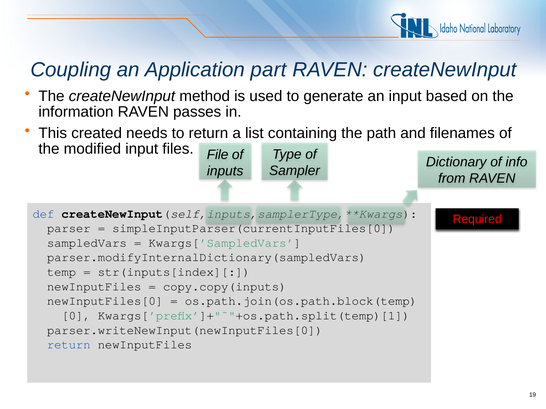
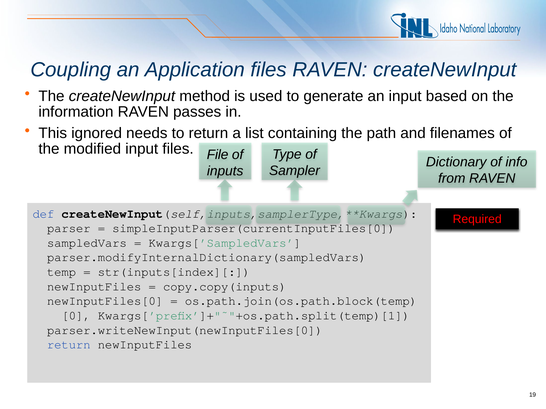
Application part: part -> files (269, 70)
created: created -> ignored (97, 133)
